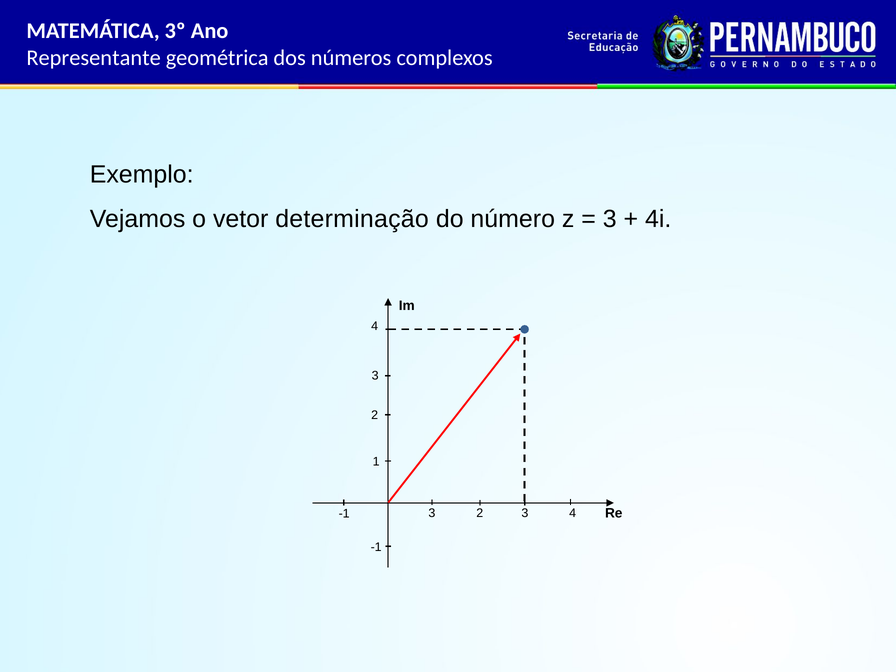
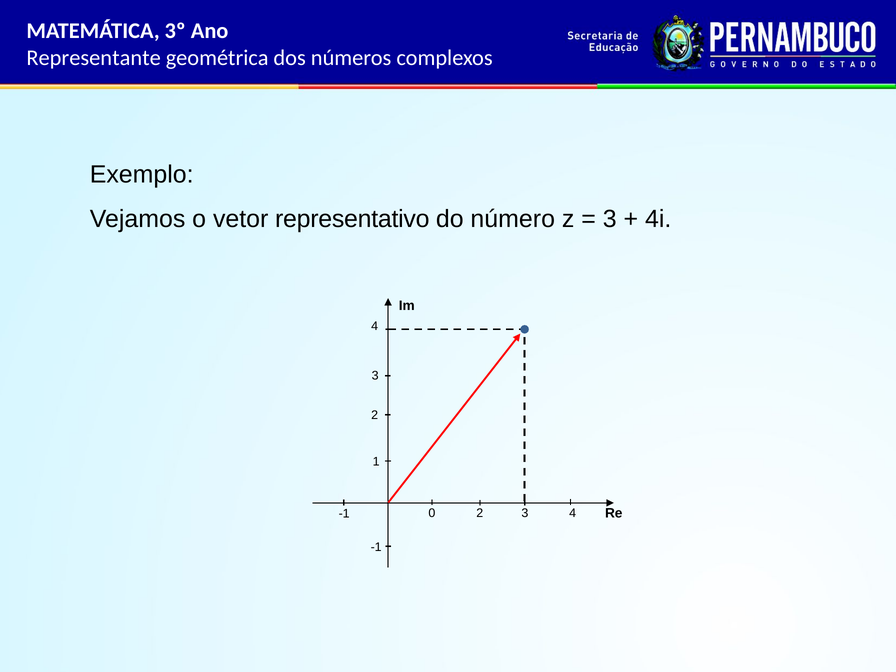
determinação: determinação -> representativo (352, 219)
-1 3: 3 -> 0 (432, 513)
